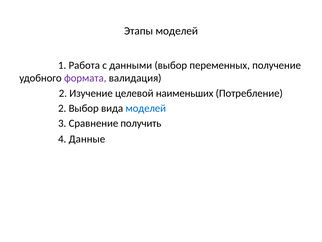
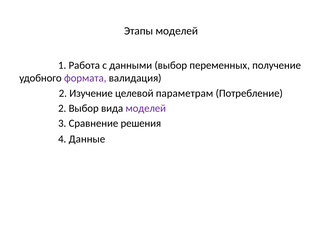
наименьших: наименьших -> параметрам (185, 93)
моделей colour: blue -> purple (146, 108)
получить: получить -> решения (141, 123)
